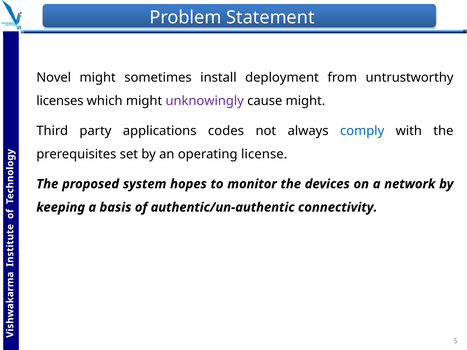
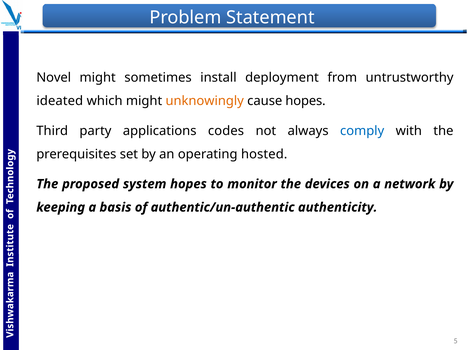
licenses: licenses -> ideated (60, 101)
unknowingly colour: purple -> orange (205, 101)
cause might: might -> hopes (306, 101)
license: license -> hosted (264, 154)
connectivity: connectivity -> authenticity (338, 207)
